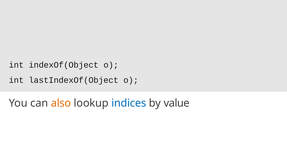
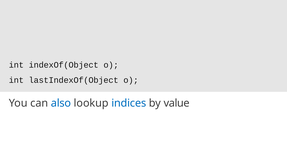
also colour: orange -> blue (61, 103)
